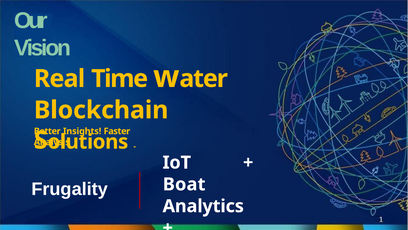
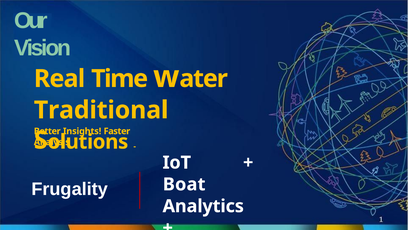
Blockchain: Blockchain -> Traditional (101, 110)
